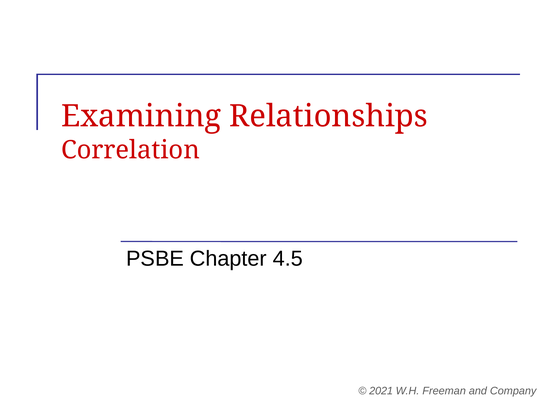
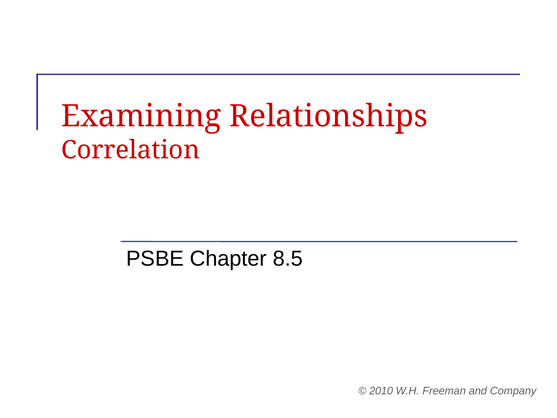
4.5: 4.5 -> 8.5 (288, 259)
2021: 2021 -> 2010 (381, 391)
